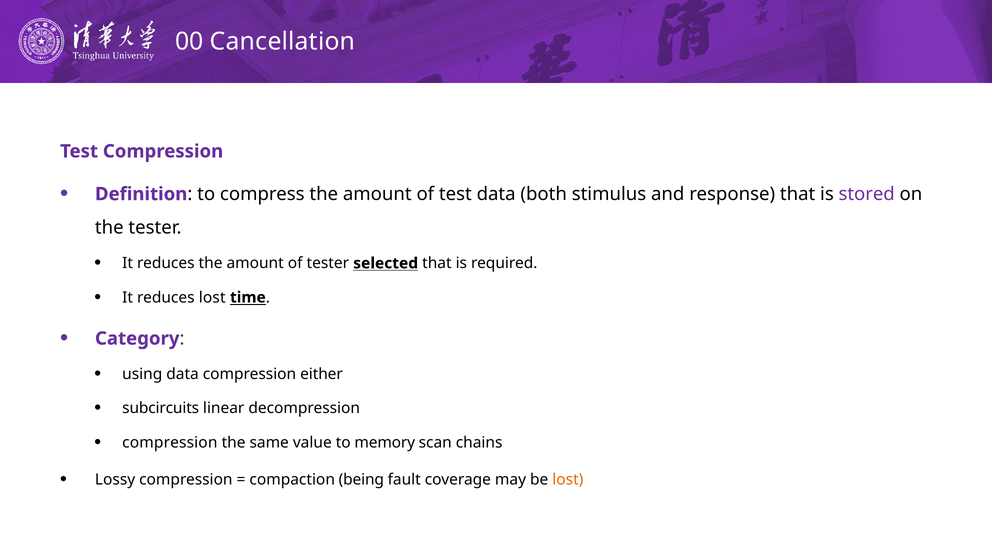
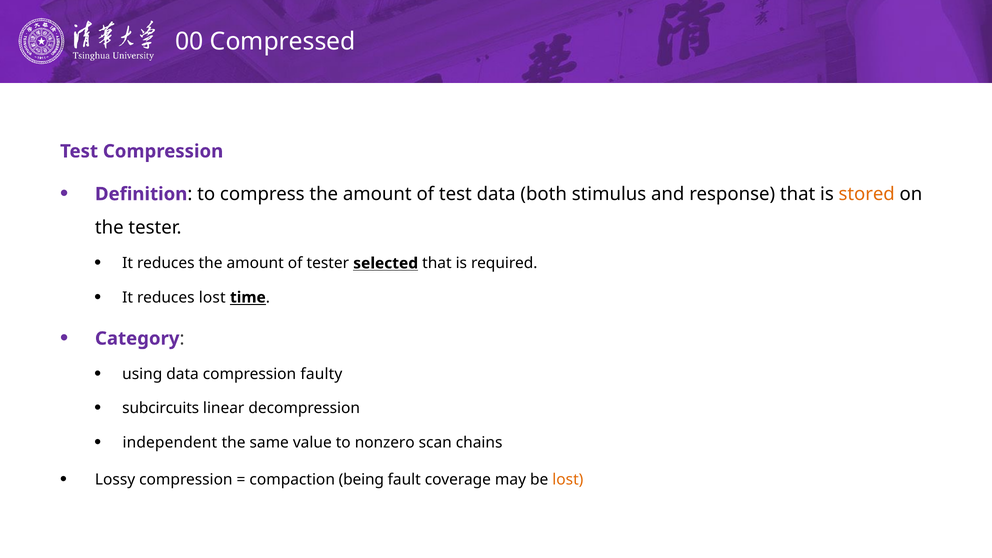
Cancellation: Cancellation -> Compressed (283, 42)
stored colour: purple -> orange (867, 194)
either: either -> faulty (321, 374)
compression: compression -> independent (170, 442)
memory: memory -> nonzero (385, 442)
